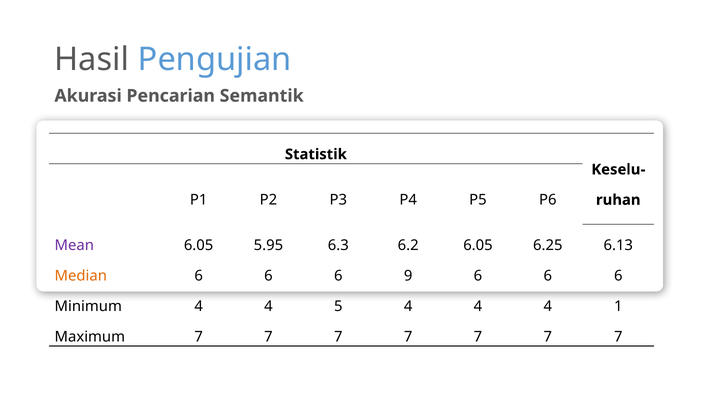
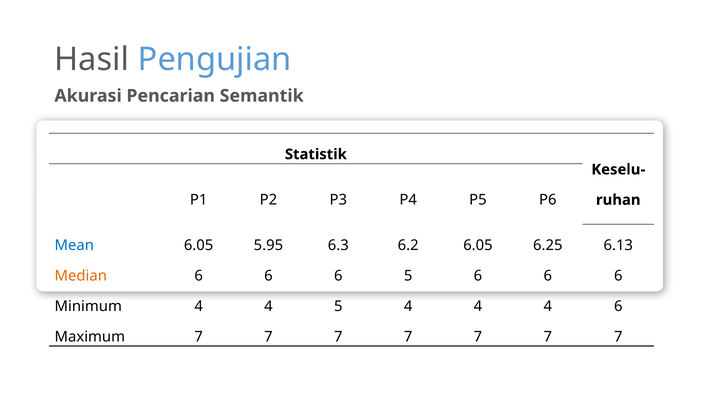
Mean colour: purple -> blue (74, 246)
6 9: 9 -> 5 (408, 276)
4 1: 1 -> 6 (618, 307)
